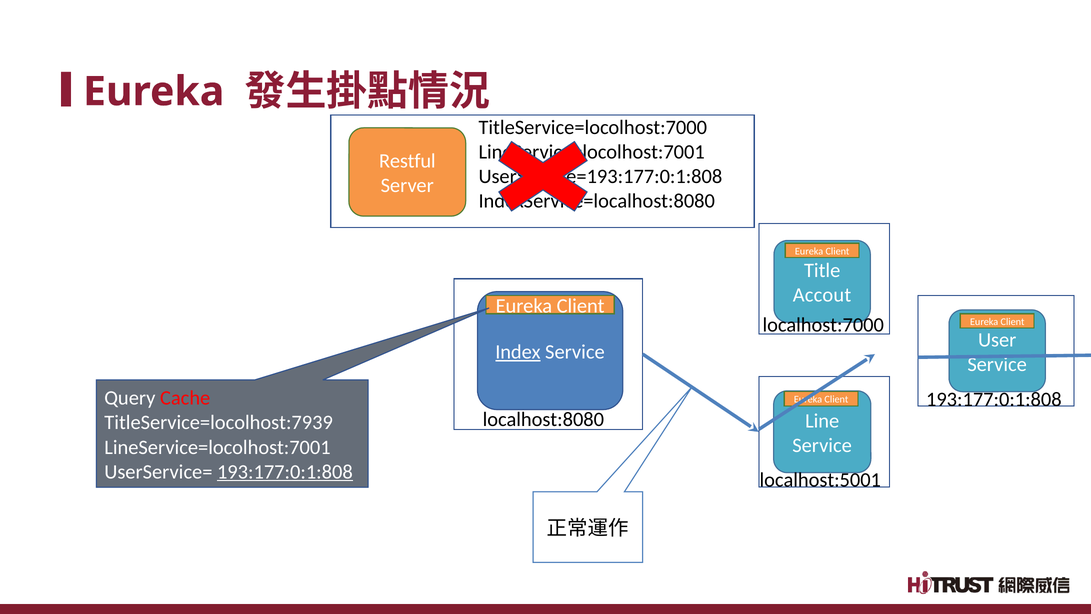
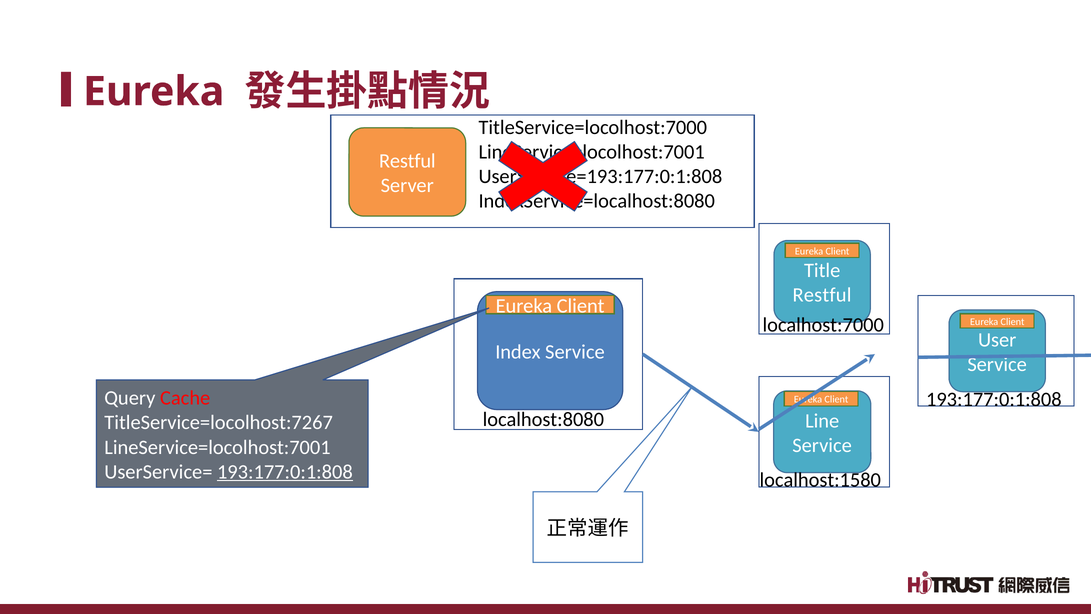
Accout: Accout -> Restful (822, 295)
Index underline: present -> none (518, 352)
TitleService=locolhost:7939: TitleService=locolhost:7939 -> TitleService=locolhost:7267 (219, 422)
localhost:5001: localhost:5001 -> localhost:1580 (820, 480)
